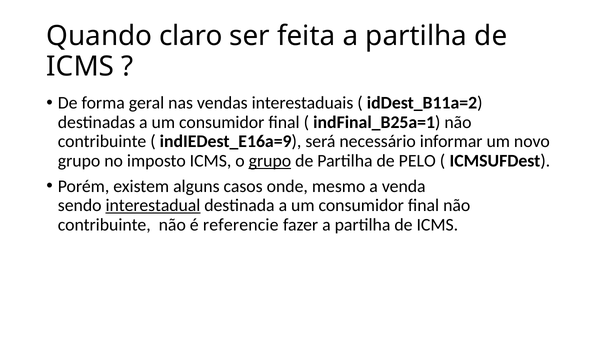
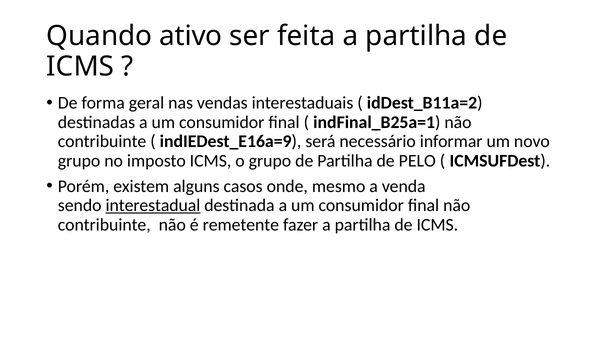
claro: claro -> ativo (191, 36)
grupo underline: present -> none (270, 161)
referencie: referencie -> remetente (241, 224)
